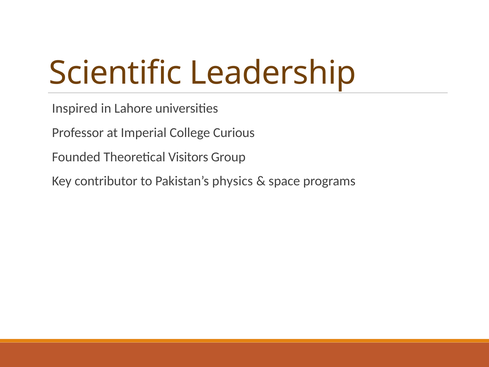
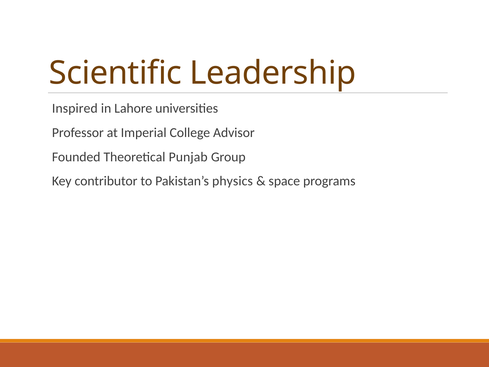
Curious: Curious -> Advisor (234, 133)
Visitors: Visitors -> Punjab (188, 157)
